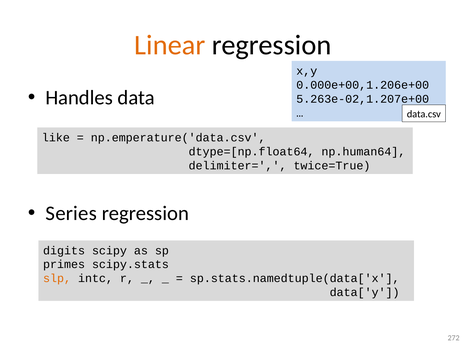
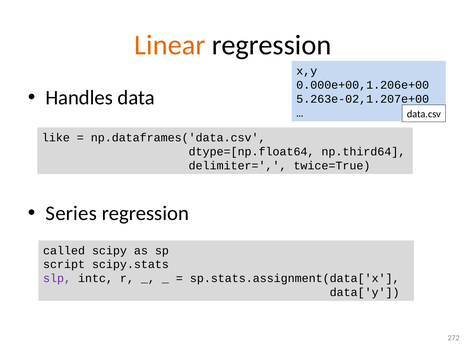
np.emperature('data.csv: np.emperature('data.csv -> np.dataframes('data.csv (178, 138)
np.human64: np.human64 -> np.third64 (363, 152)
digits: digits -> called (64, 251)
primes: primes -> script (64, 265)
slp colour: orange -> purple (57, 279)
sp.stats.namedtuple(data['x: sp.stats.namedtuple(data['x -> sp.stats.assignment(data['x (295, 279)
